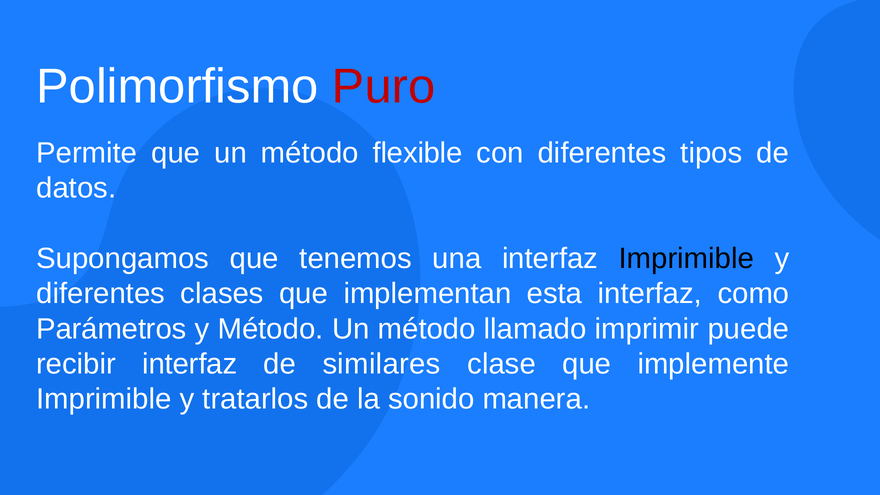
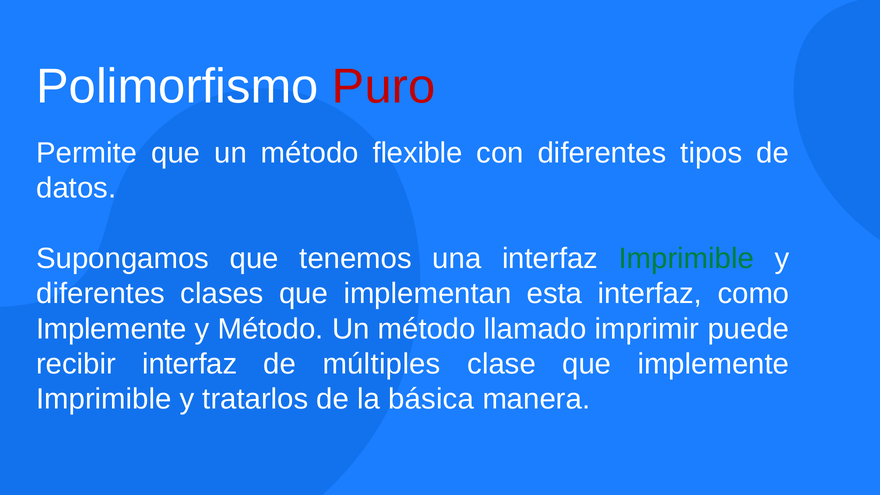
Imprimible colour: black -> green (686, 259)
Parámetros: Parámetros -> Implemente (111, 329)
similares: similares -> múltiples (382, 364)
sonido: sonido -> básica (431, 399)
